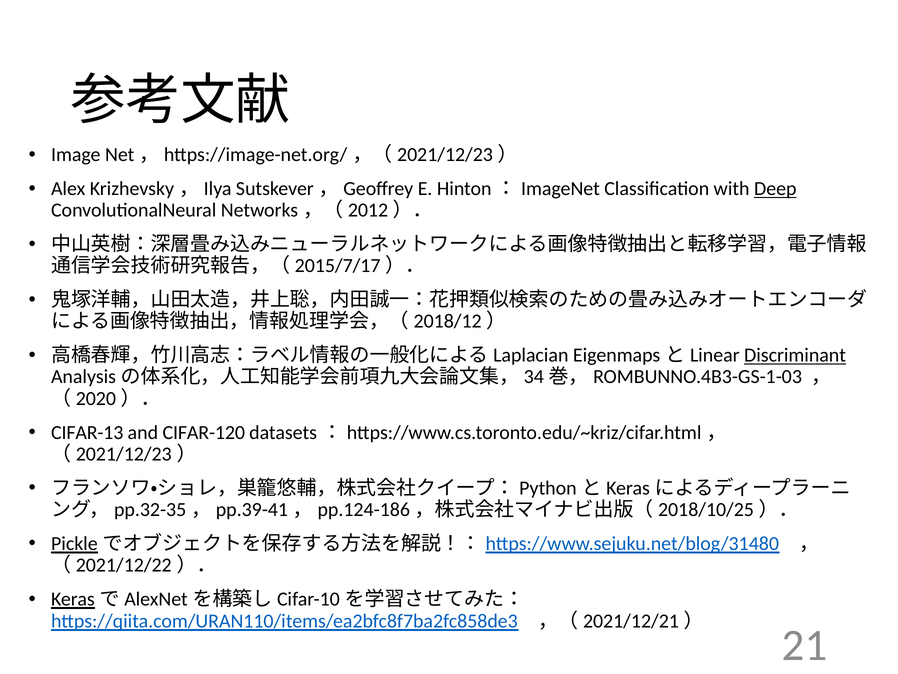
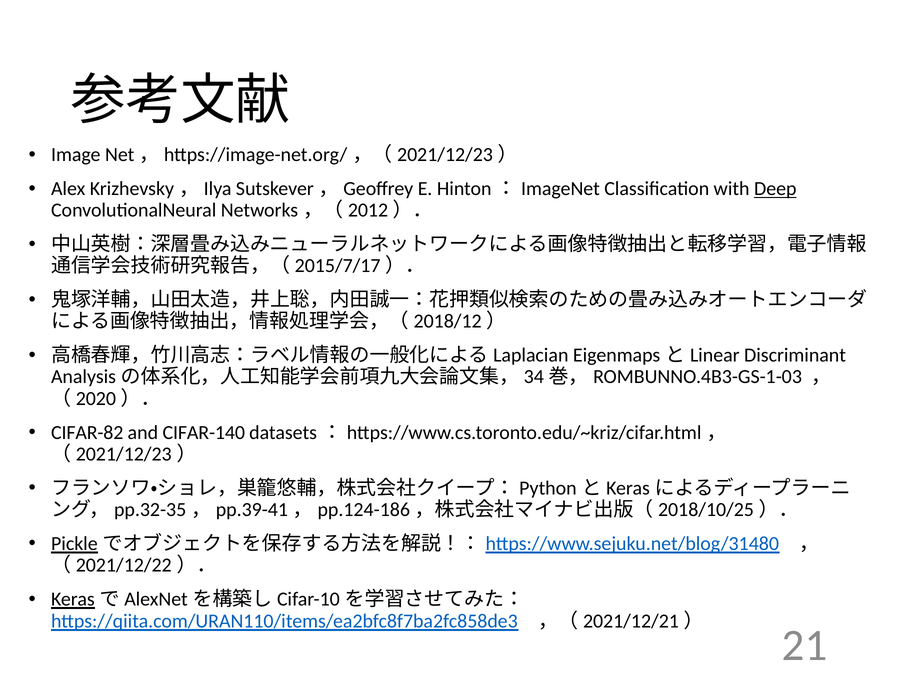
Discriminant underline: present -> none (795, 355)
CIFAR-13: CIFAR-13 -> CIFAR-82 (87, 432)
CIFAR-120: CIFAR-120 -> CIFAR-140 (204, 432)
